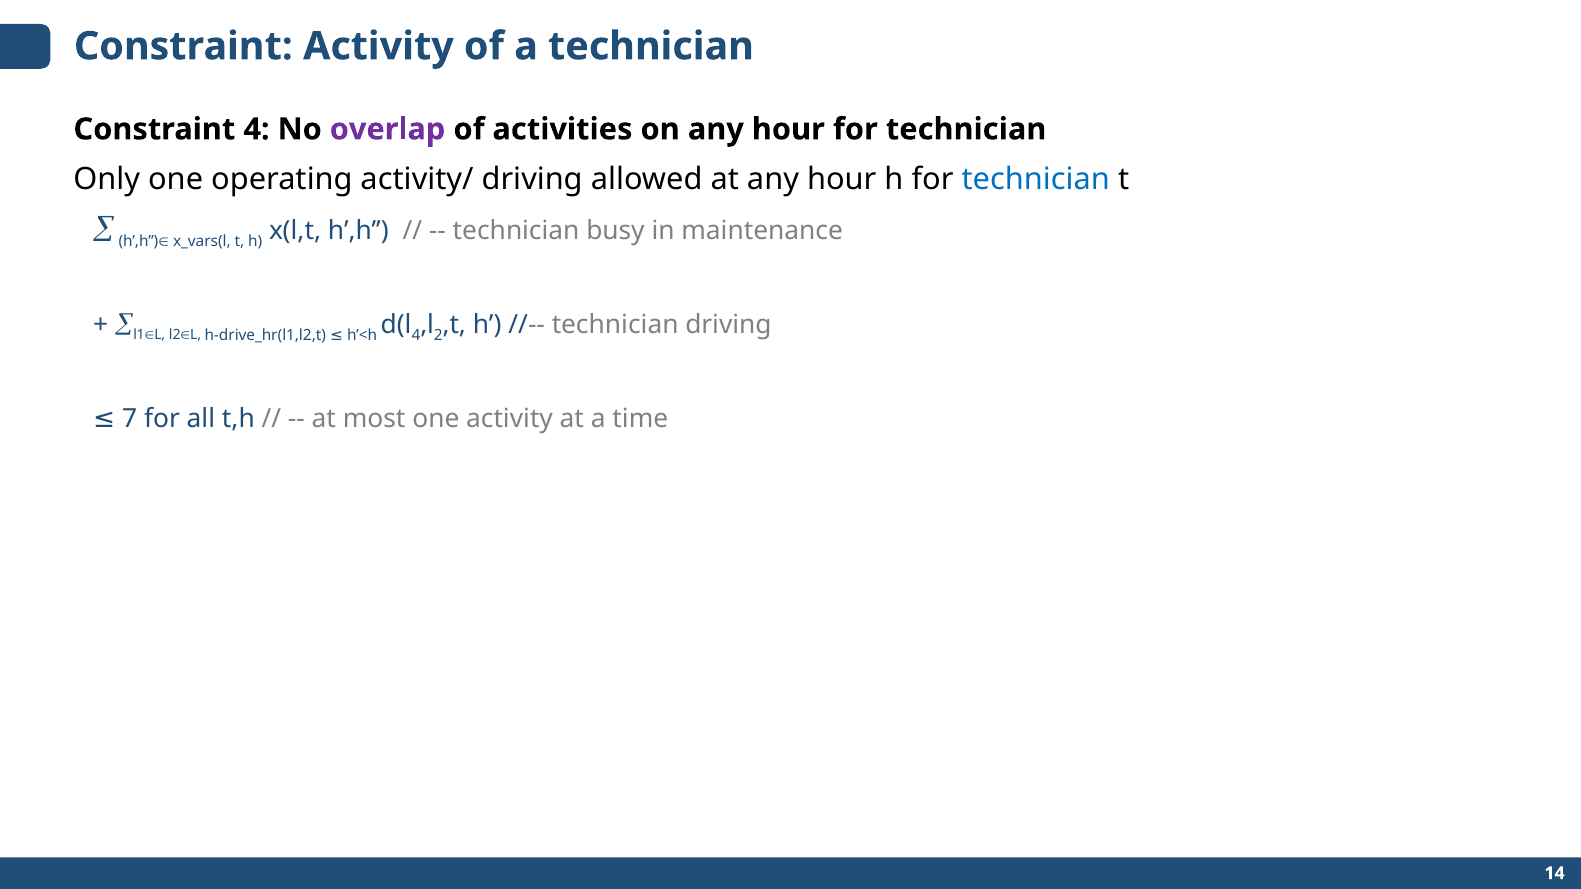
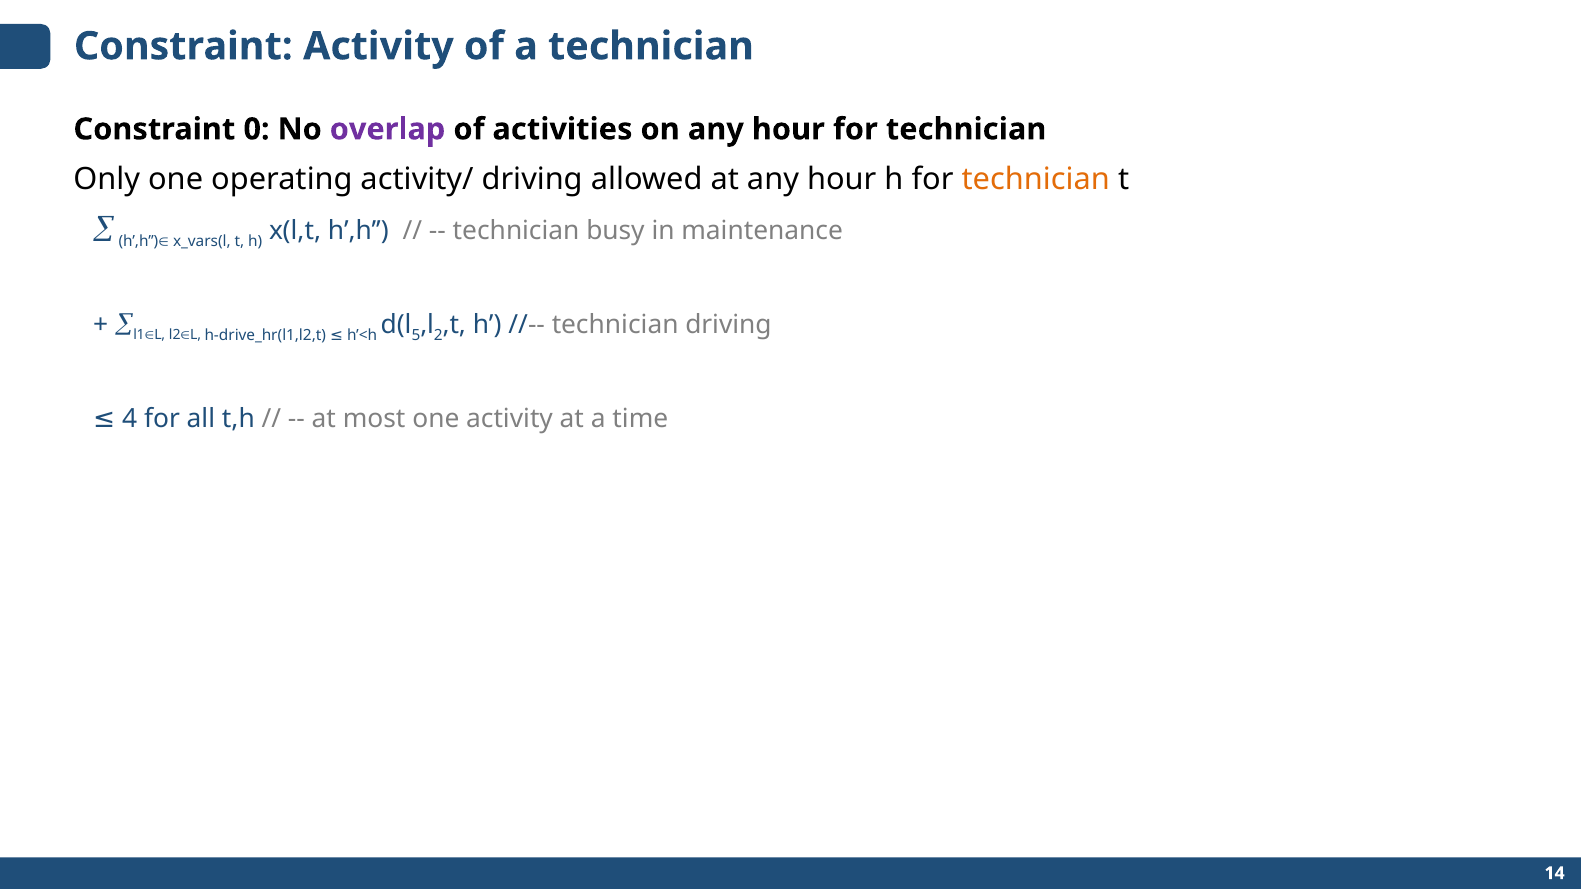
Constraint 4: 4 -> 0 (257, 129)
technician colour: blue -> orange (1036, 179)
4: 4 -> 5 (416, 335)
7: 7 -> 4 (130, 419)
